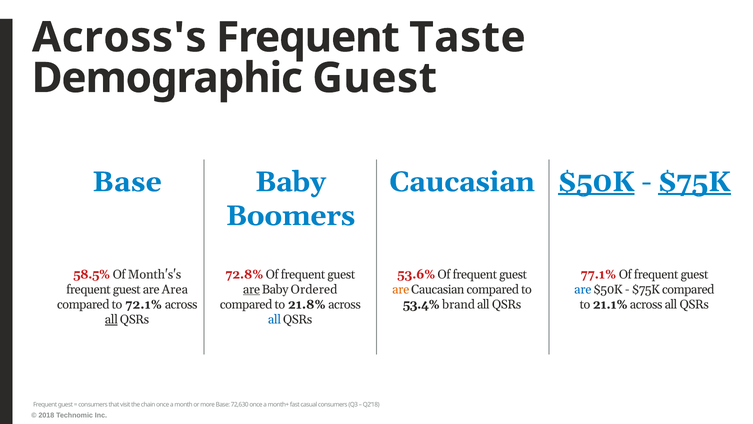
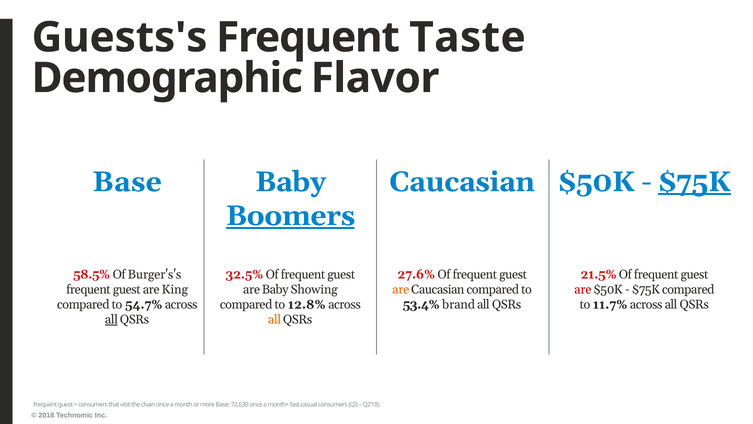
Across's: Across's -> Guests's (120, 37)
Demographic Guest: Guest -> Flavor (375, 78)
$50K underline: present -> none (597, 182)
Boomers underline: none -> present (290, 216)
Month's's: Month's's -> Burger's's (155, 274)
72.8%: 72.8% -> 32.5% (244, 274)
53.6%: 53.6% -> 27.6% (416, 274)
77.1%: 77.1% -> 21.5% (599, 274)
Area: Area -> King (175, 289)
are underline: present -> none (252, 289)
Ordered: Ordered -> Showing (314, 289)
are colour: blue -> red (583, 289)
72.1%: 72.1% -> 54.7% (144, 304)
21.8%: 21.8% -> 12.8% (307, 304)
21.1%: 21.1% -> 11.7% (610, 304)
all colour: blue -> orange (274, 319)
